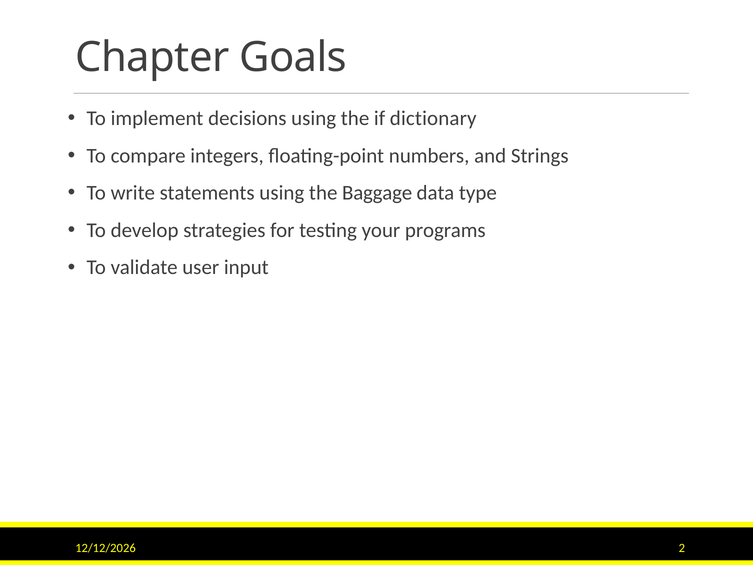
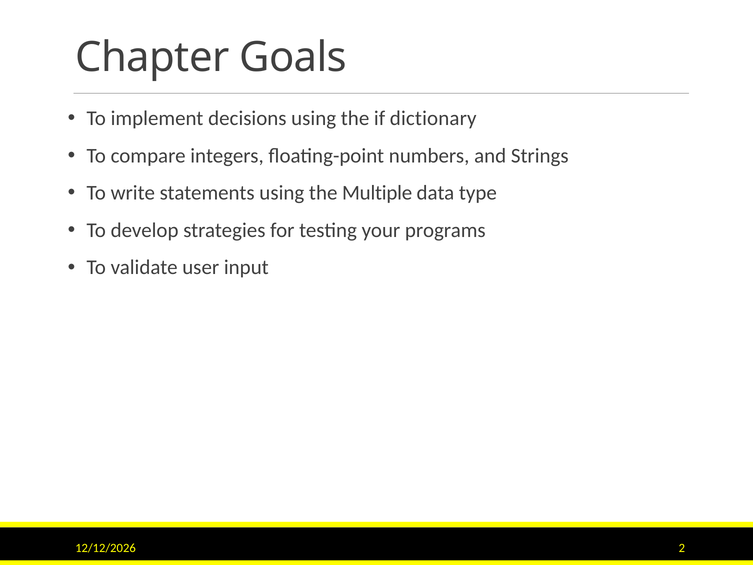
Baggage: Baggage -> Multiple (377, 193)
